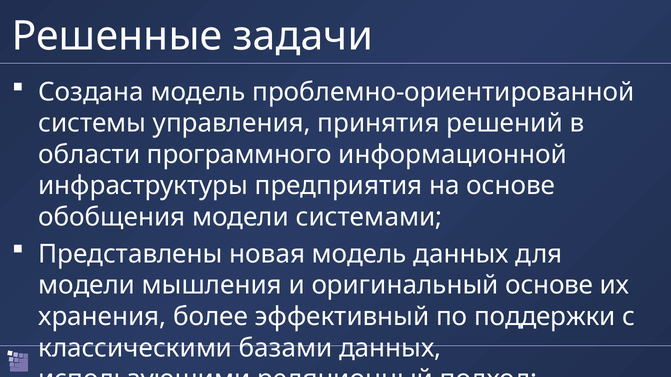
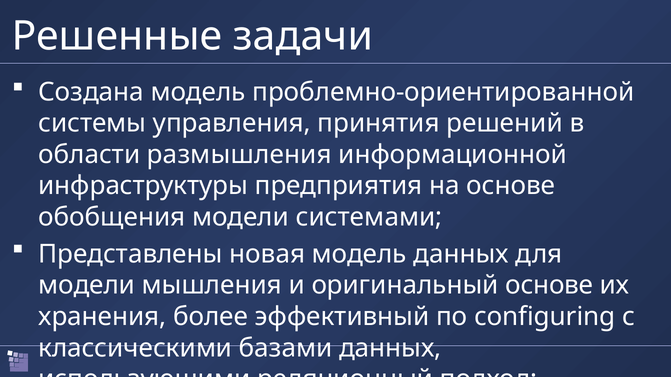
программного: программного -> размышления (239, 155)
поддержки: поддержки -> configuring (545, 317)
